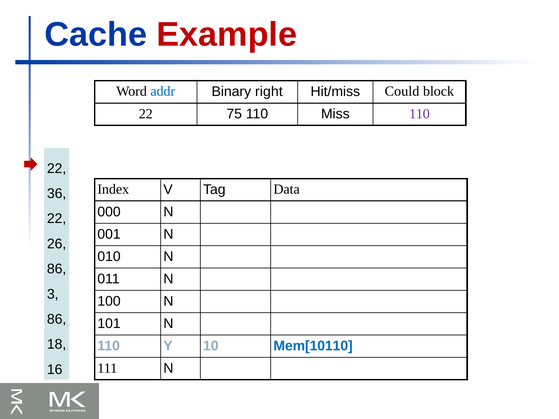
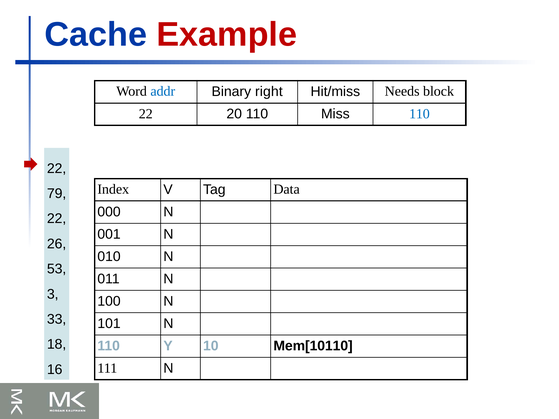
Could: Could -> Needs (402, 91)
75: 75 -> 20 (234, 114)
110 colour: purple -> blue (419, 114)
36: 36 -> 79 (57, 194)
86: 86 -> 53 (57, 269)
86: 86 -> 33 (57, 319)
Mem[10110 colour: blue -> black (313, 346)
